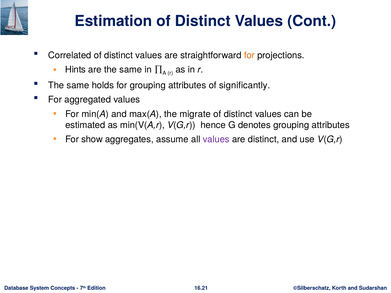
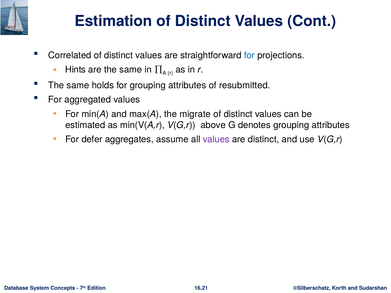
for colour: orange -> blue (249, 55)
significantly: significantly -> resubmitted (245, 85)
hence: hence -> above (213, 125)
show: show -> defer (92, 139)
